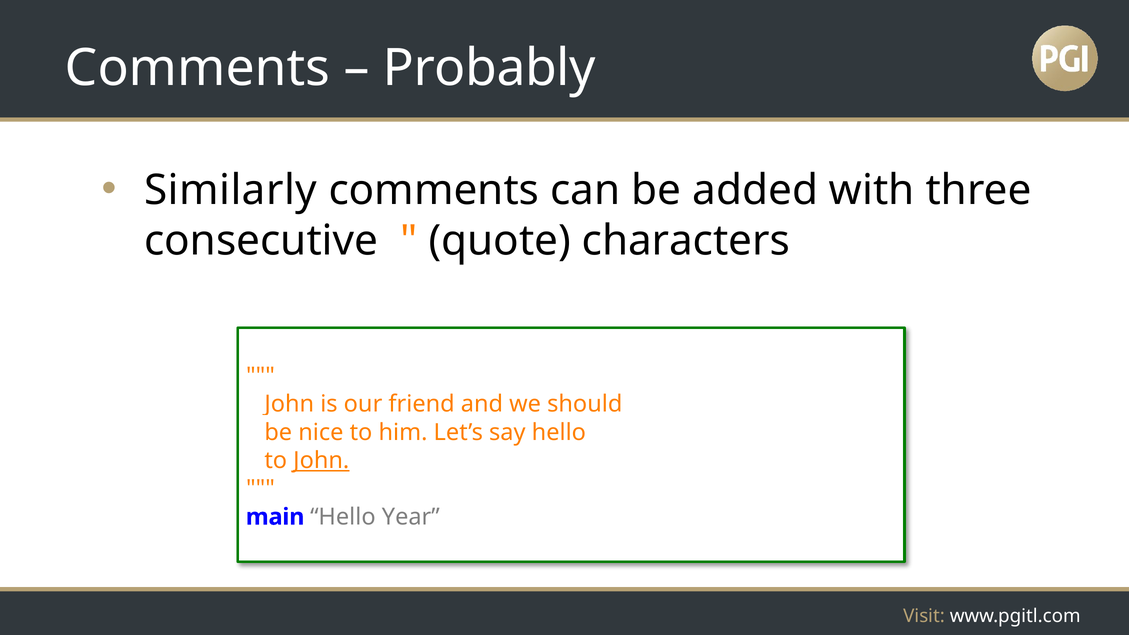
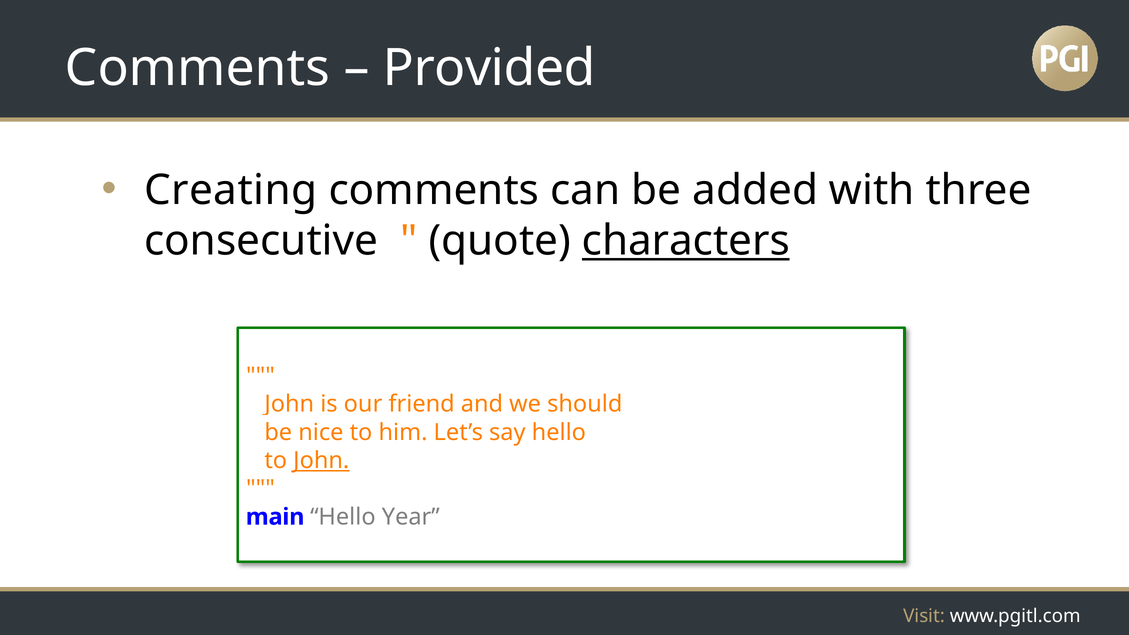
Probably: Probably -> Provided (489, 68)
Similarly: Similarly -> Creating (231, 190)
characters underline: none -> present (686, 241)
